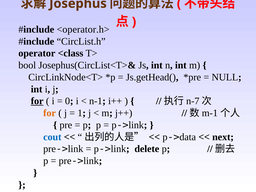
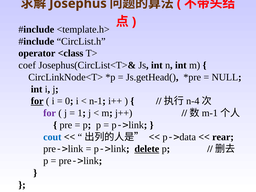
<operator.h>: <operator.h> -> <template.h> (83, 29)
bool: bool -> coef (27, 65)
n-7: n-7 -> n-4 (193, 101)
for colour: orange -> purple (50, 113)
next: next -> rear (223, 137)
delete underline: none -> present (147, 149)
